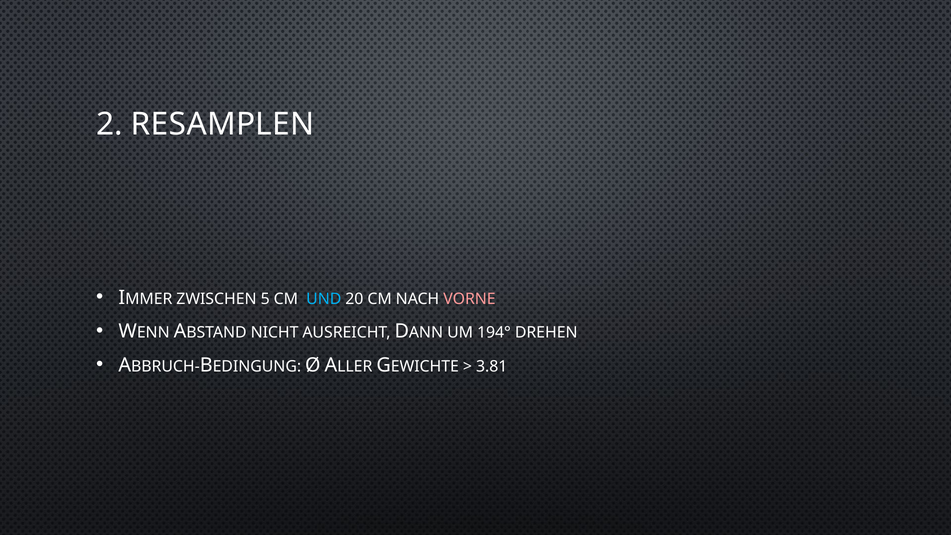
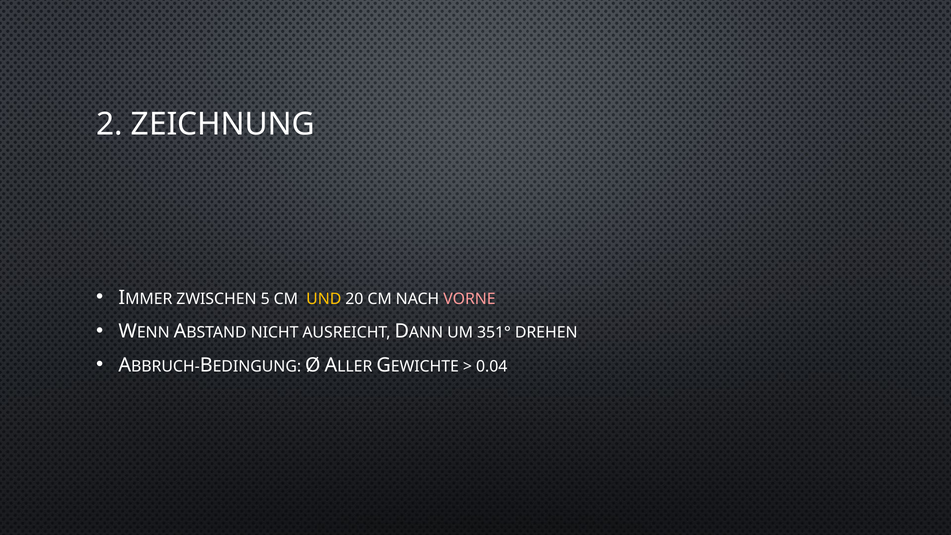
RESAMPLEN: RESAMPLEN -> ZEICHNUNG (223, 124)
UND colour: light blue -> yellow (324, 299)
194°: 194° -> 351° (494, 333)
3.81: 3.81 -> 0.04 (492, 366)
